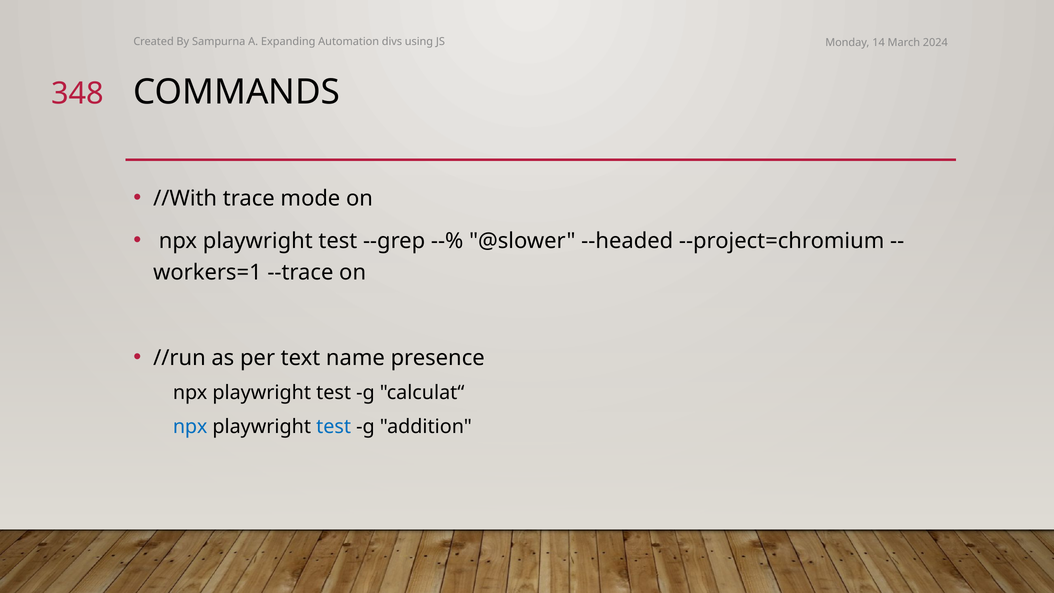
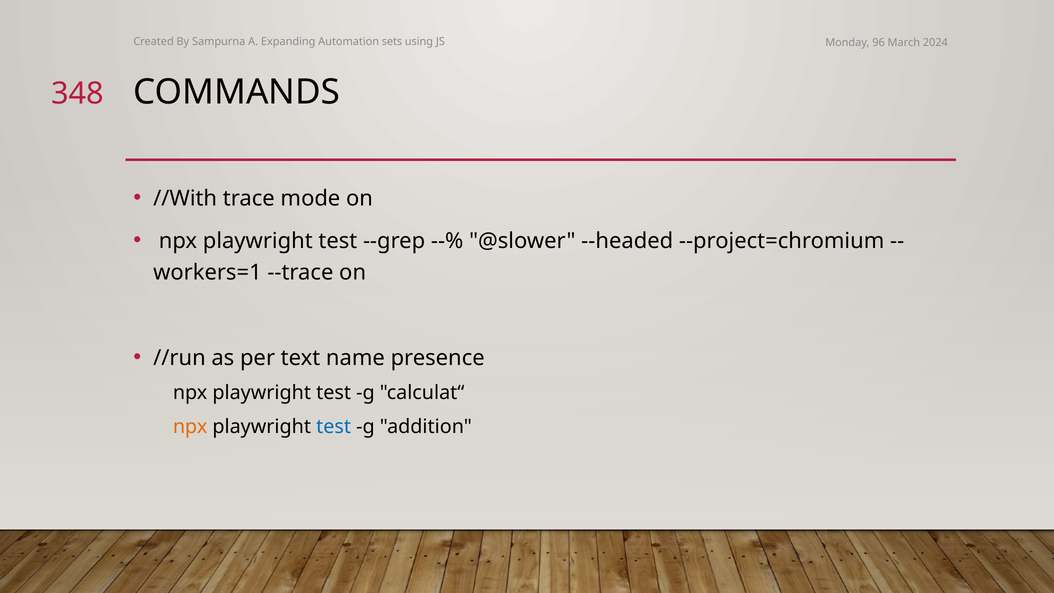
divs: divs -> sets (392, 42)
14: 14 -> 96 (879, 43)
npx colour: blue -> orange (190, 427)
